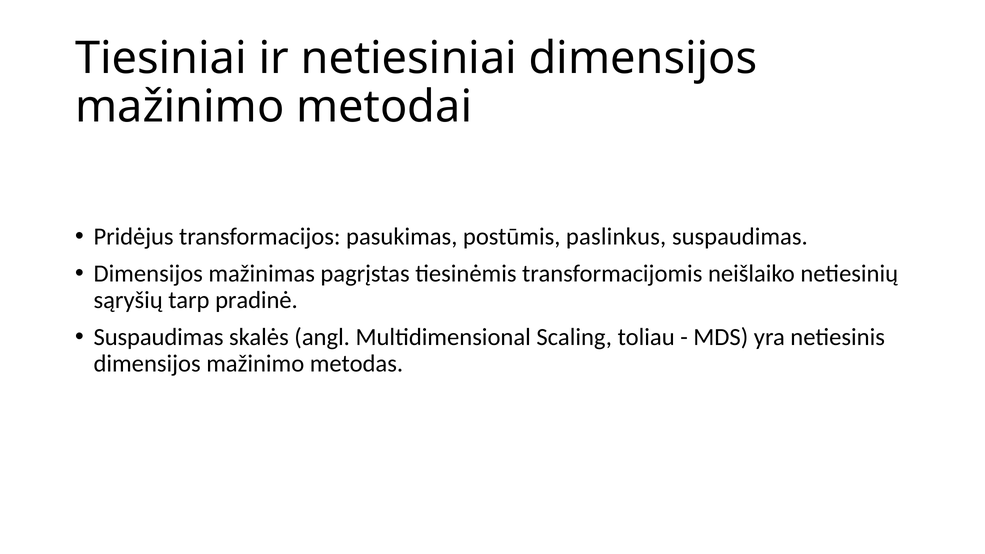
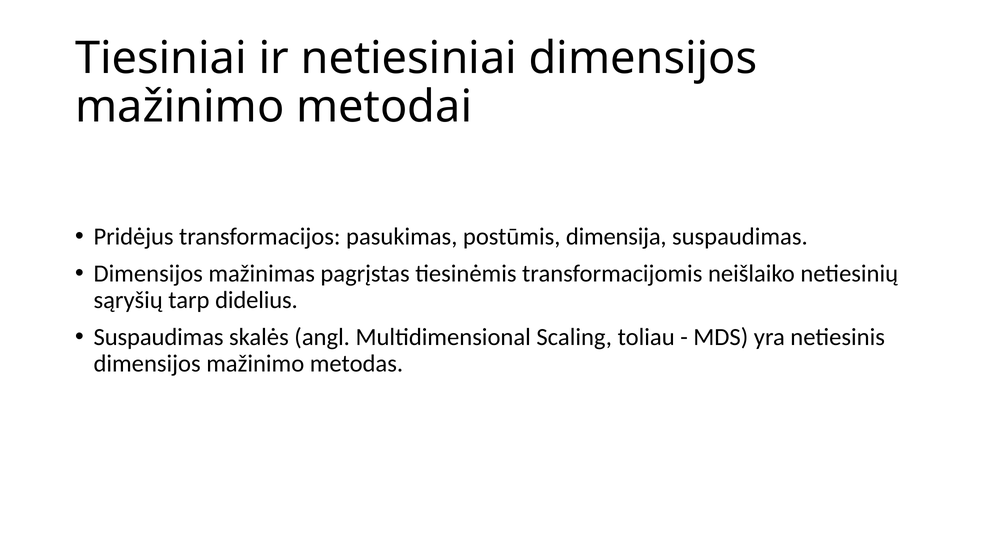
paslinkus: paslinkus -> dimensija (616, 237)
pradinė: pradinė -> didelius (256, 300)
